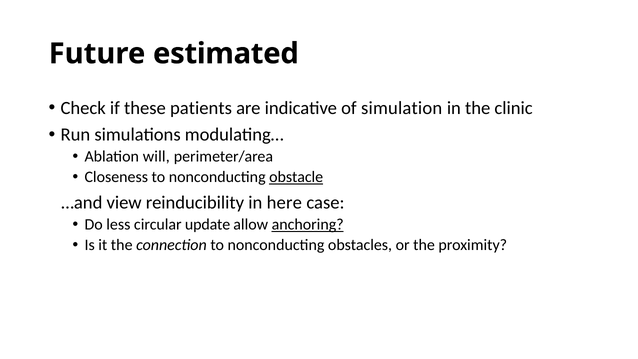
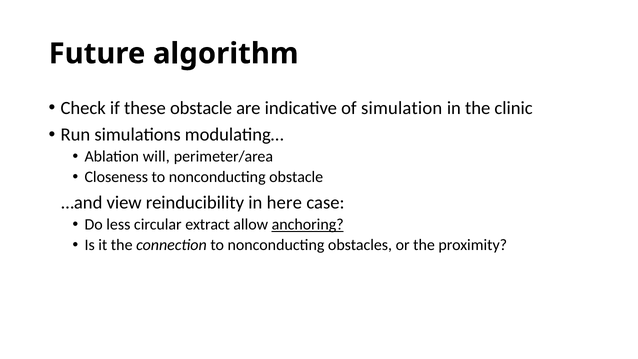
estimated: estimated -> algorithm (226, 54)
these patients: patients -> obstacle (201, 108)
obstacle underline: present -> none (296, 177)
update: update -> extract (208, 224)
